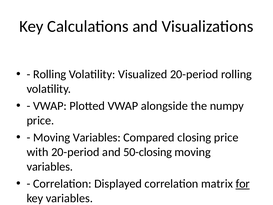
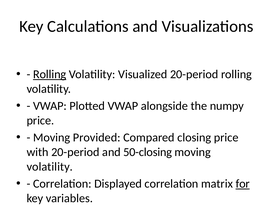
Rolling underline: none -> present (50, 74)
Variables: Variables -> Provided (97, 137)
variables: variables -> volatility (50, 167)
